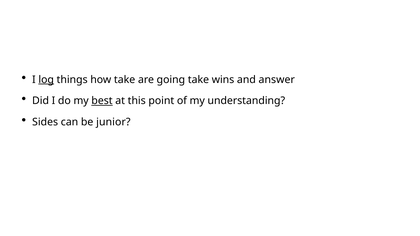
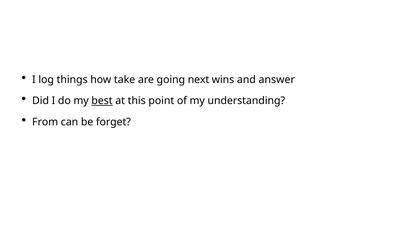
log underline: present -> none (46, 80)
going take: take -> next (198, 80)
Sides: Sides -> From (45, 122)
junior: junior -> forget (113, 122)
